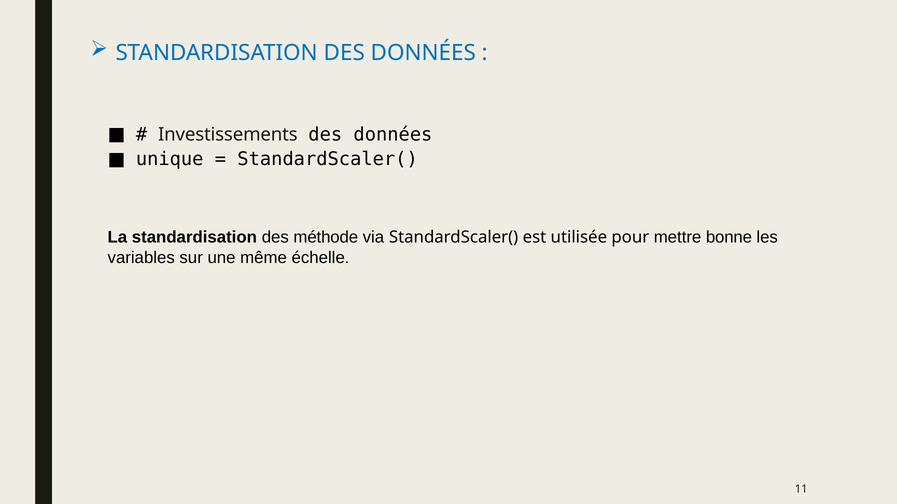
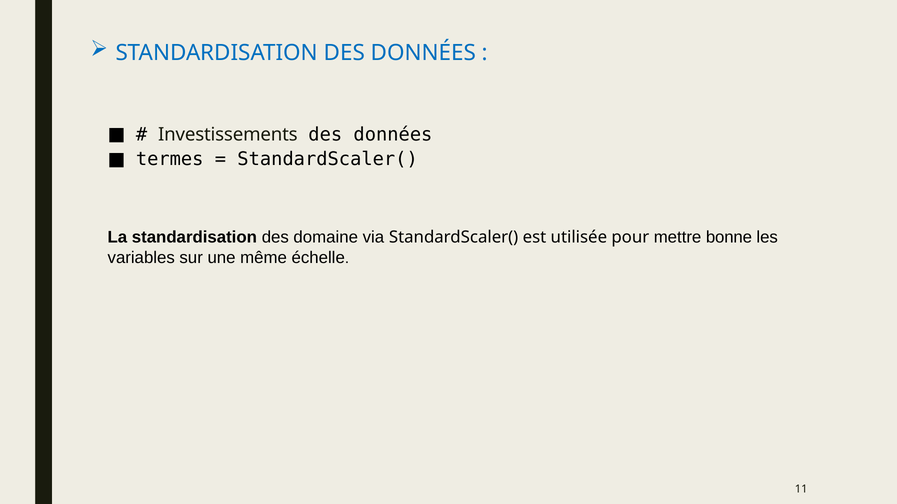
unique: unique -> termes (170, 159)
méthode: méthode -> domaine (326, 238)
